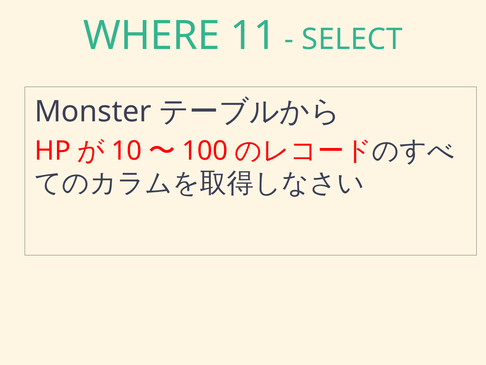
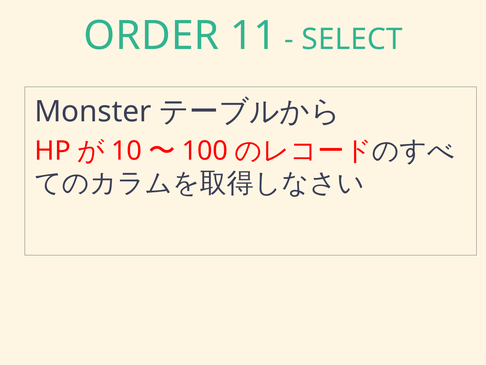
WHERE: WHERE -> ORDER (151, 36)
